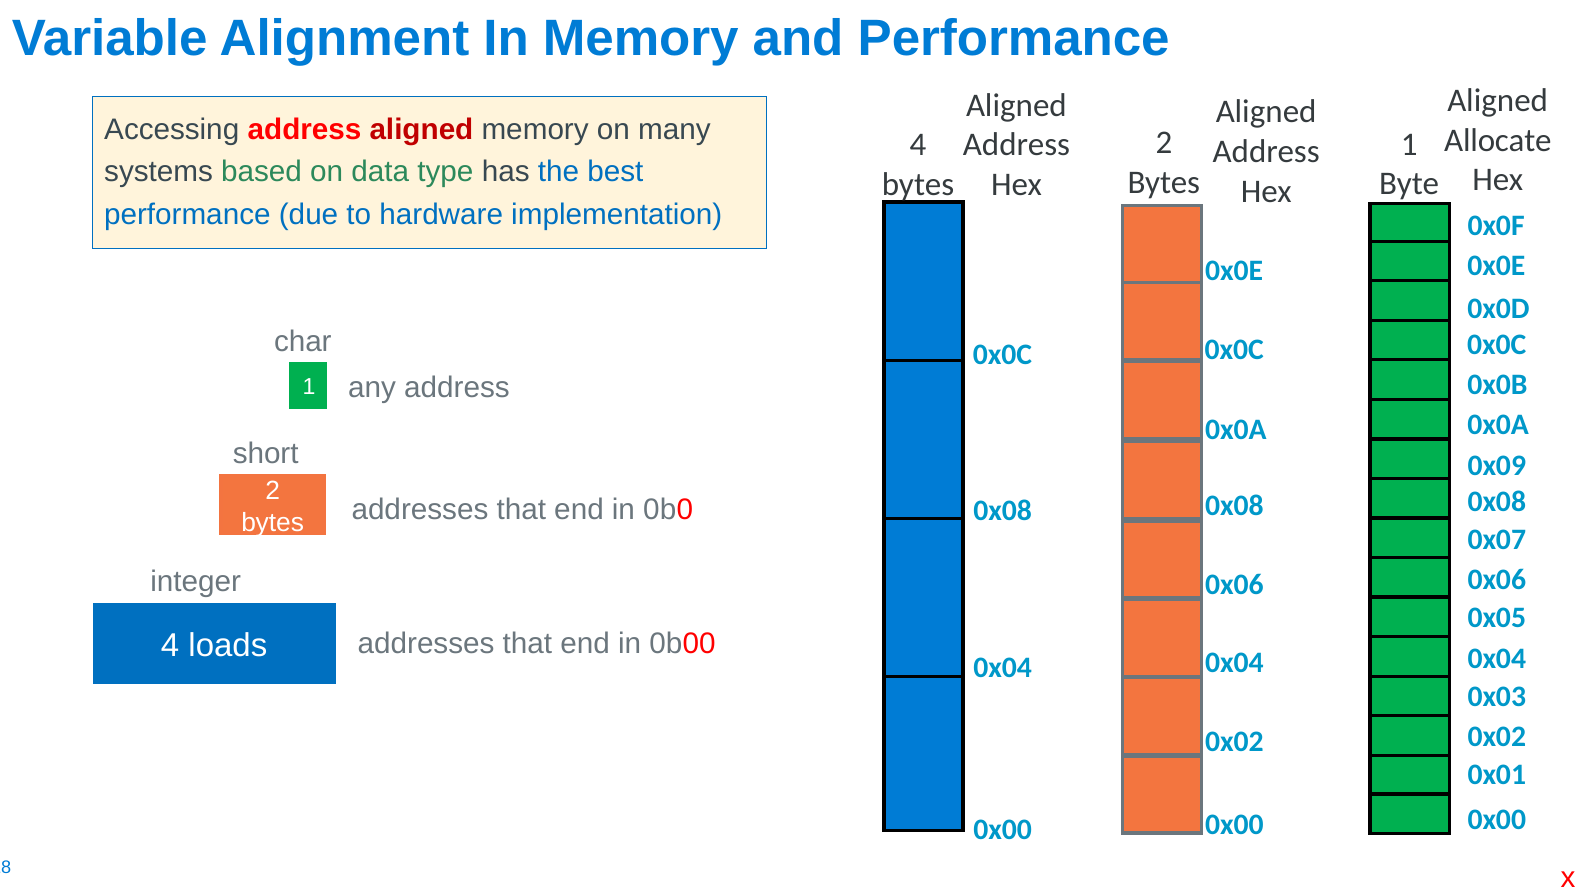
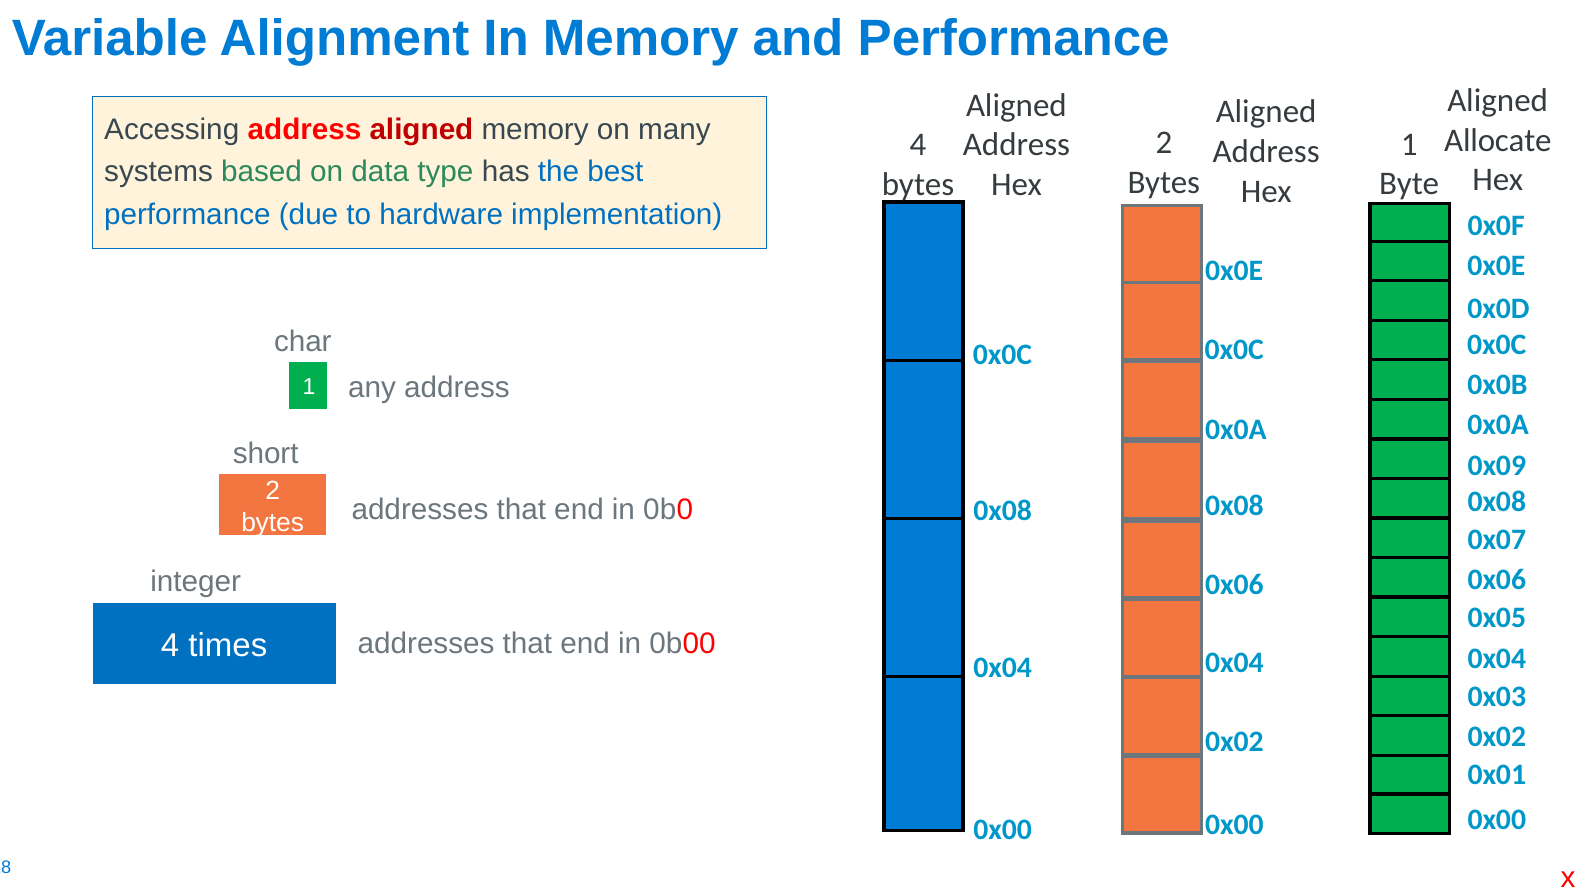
loads: loads -> times (228, 646)
